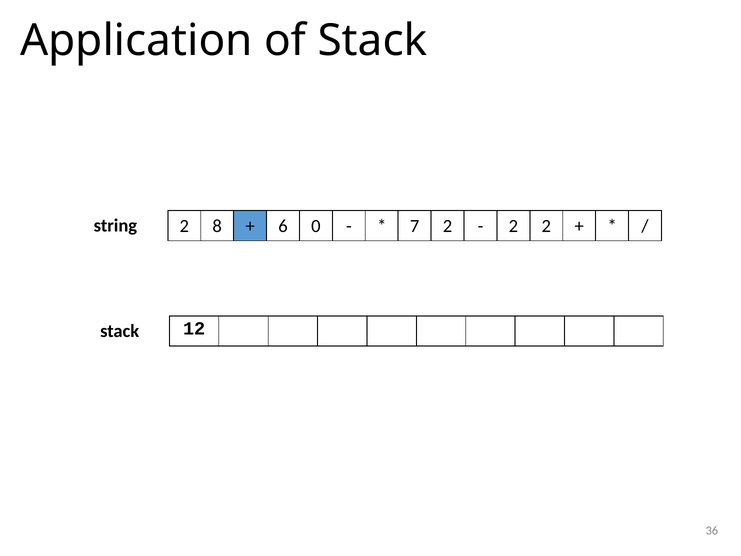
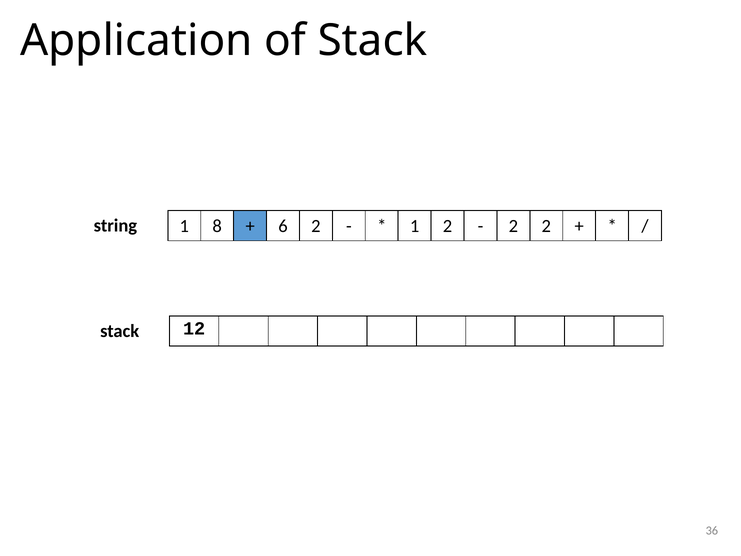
string 2: 2 -> 1 (184, 226)
6 0: 0 -> 2 (316, 226)
7: 7 -> 1 (415, 226)
